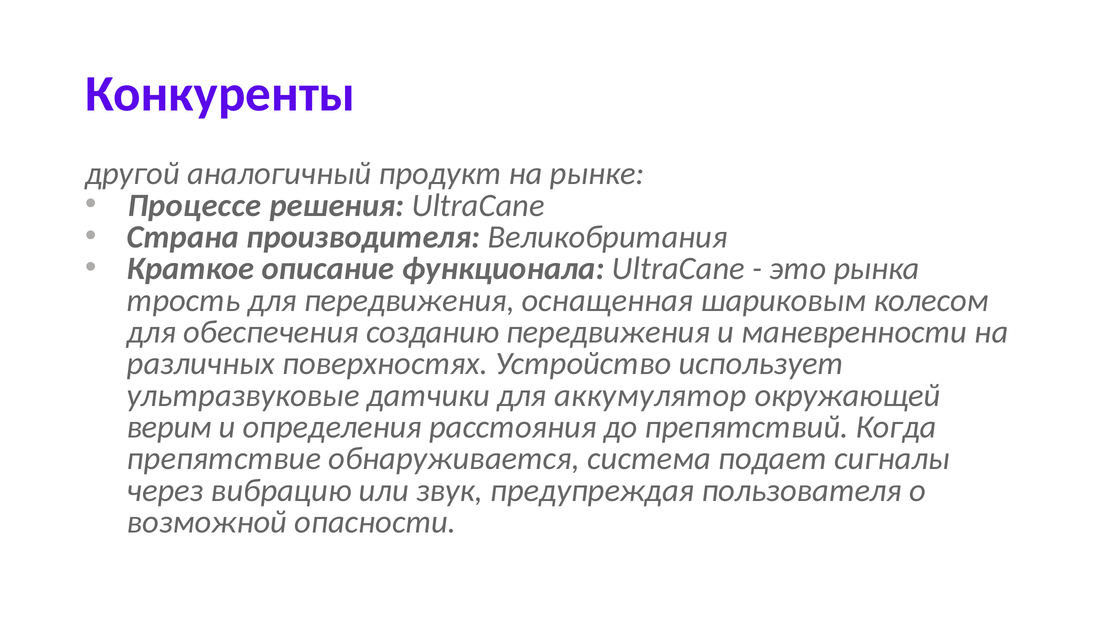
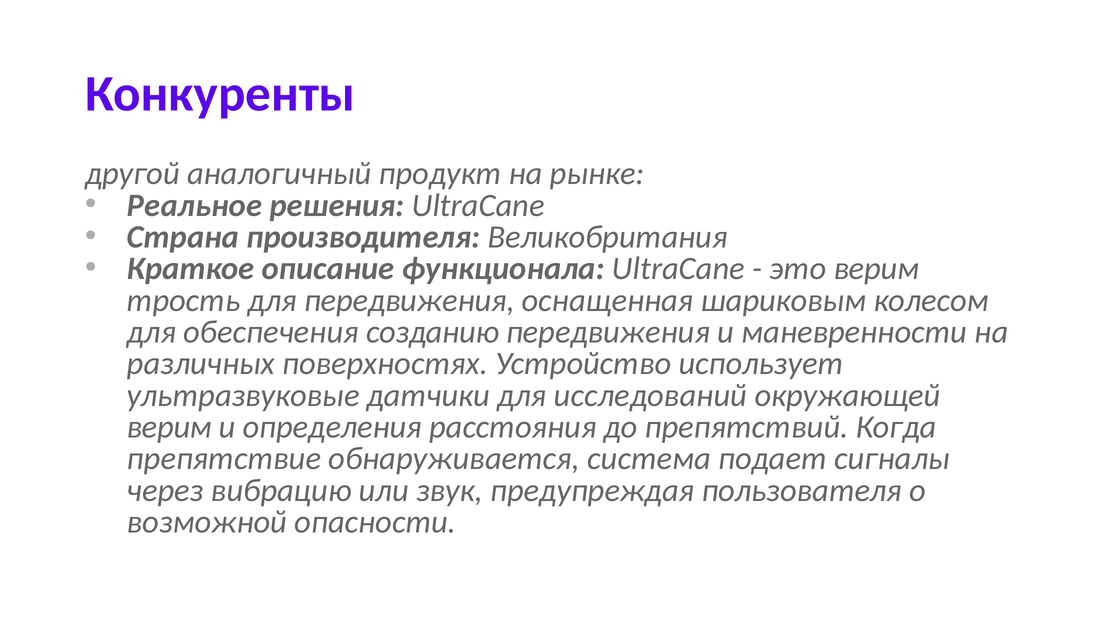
Процессе: Процессе -> Реальное (195, 205)
это рынка: рынка -> верим (877, 269)
аккумулятор: аккумулятор -> исследований (650, 395)
